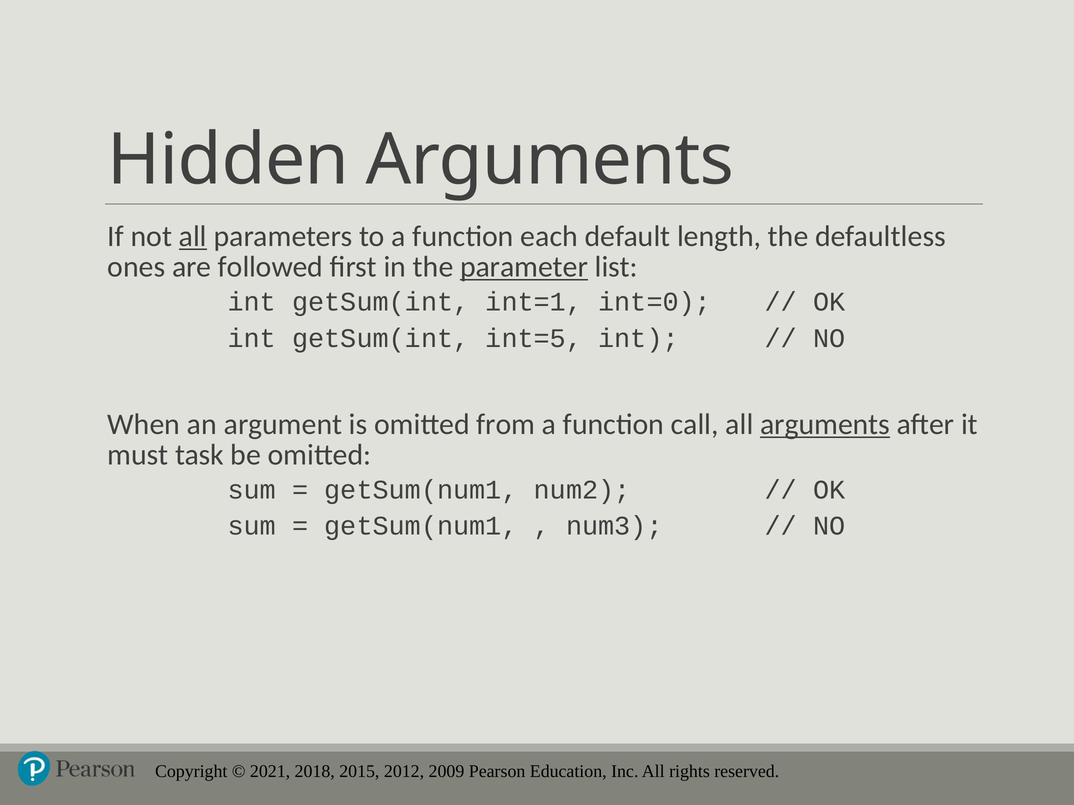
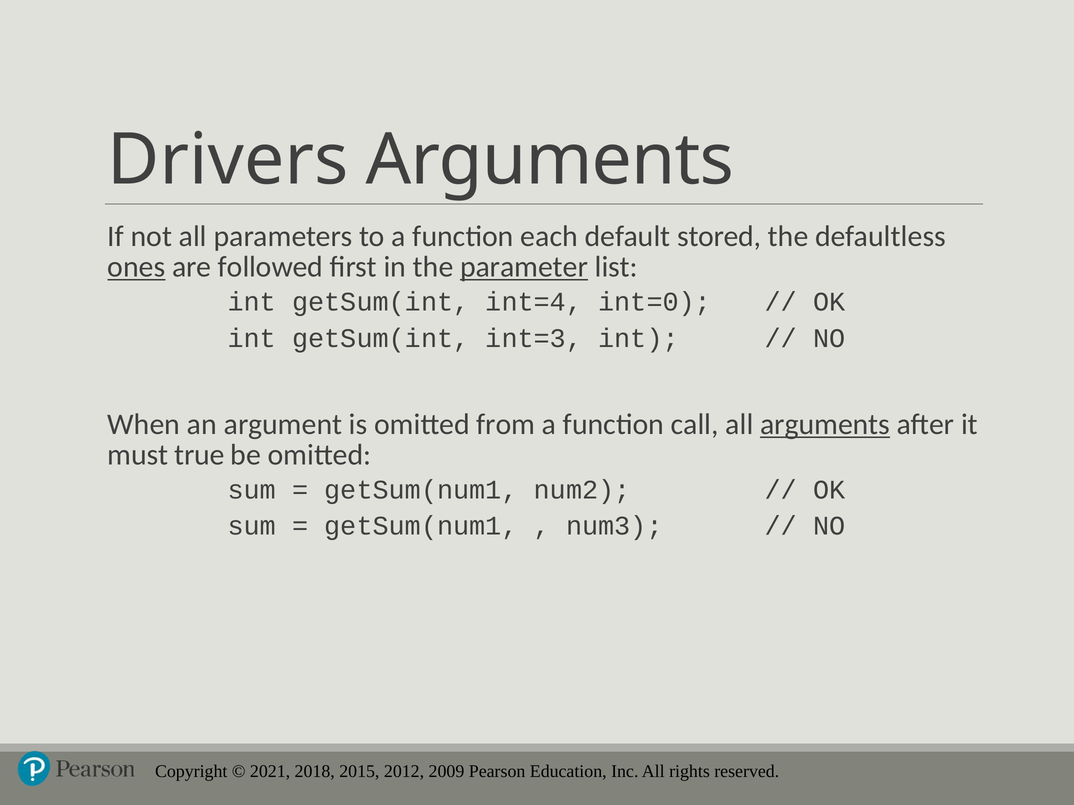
Hidden: Hidden -> Drivers (228, 160)
all underline: present -> none (193, 237)
length: length -> stored (719, 237)
ones underline: none -> present (136, 267)
int=1: int=1 -> int=4 (534, 302)
int=5: int=5 -> int=3 (534, 338)
task: task -> true (199, 455)
